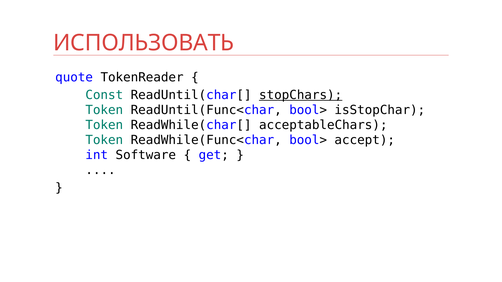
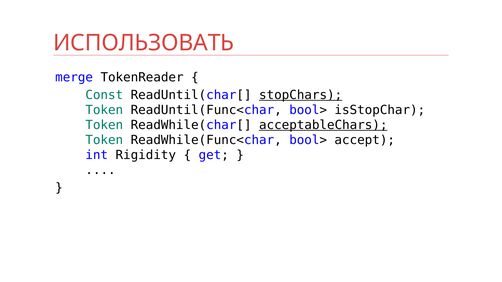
quote: quote -> merge (74, 77)
acceptableChars underline: none -> present (323, 125)
Software: Software -> Rigidity (146, 155)
